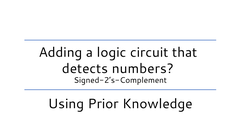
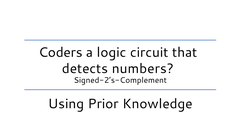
Adding: Adding -> Coders (61, 52)
